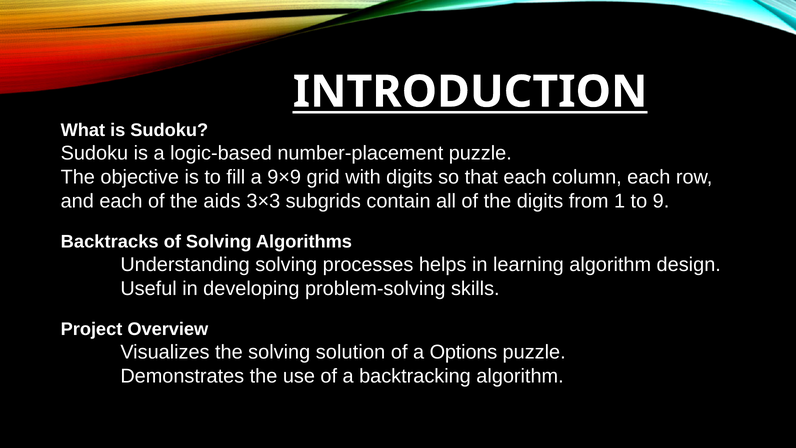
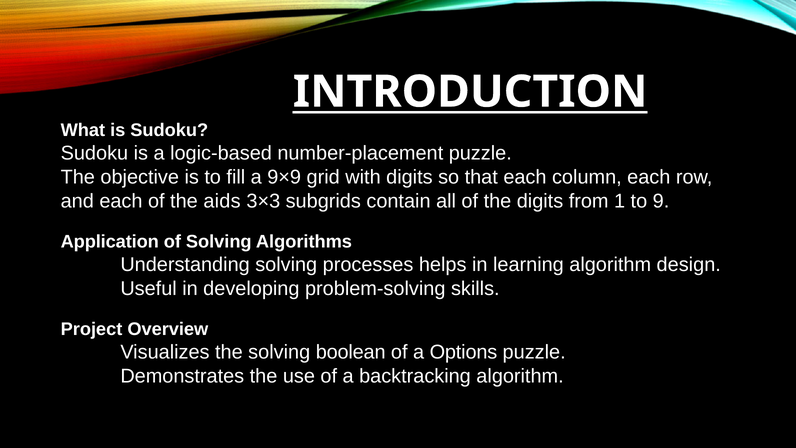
Backtracks: Backtracks -> Application (110, 242)
solution: solution -> boolean (351, 352)
